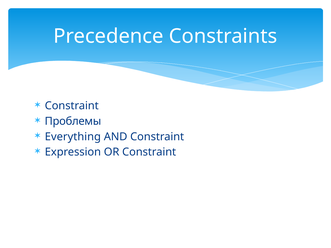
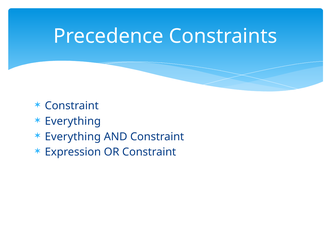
Проблемы: Проблемы -> Everything (73, 121)
